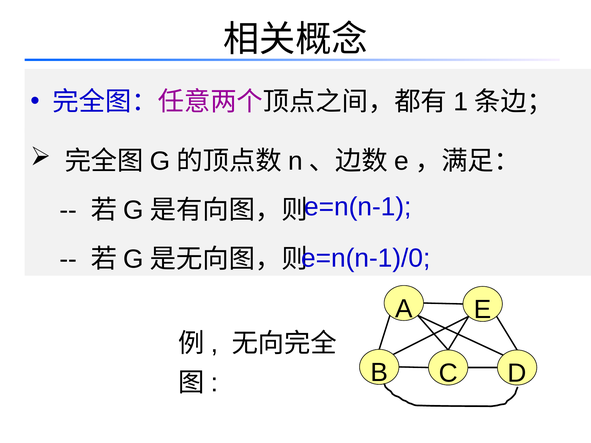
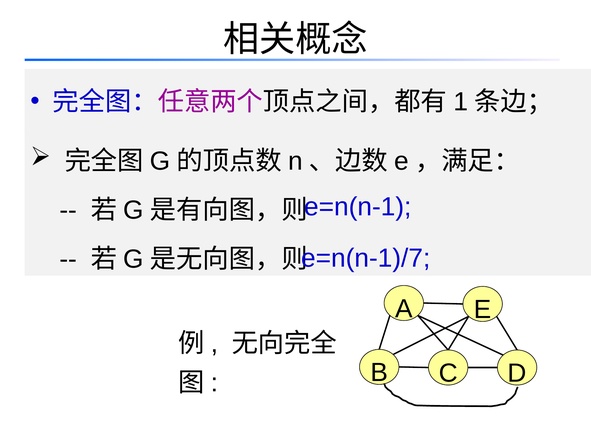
e=n(n-1)/0: e=n(n-1)/0 -> e=n(n-1)/7 (366, 258)
